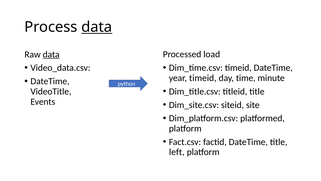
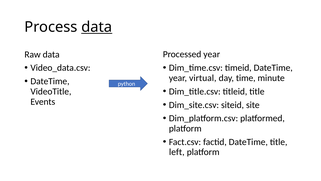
Processed load: load -> year (212, 54)
data underline: present -> none (51, 54)
year timeid: timeid -> virtual (203, 78)
